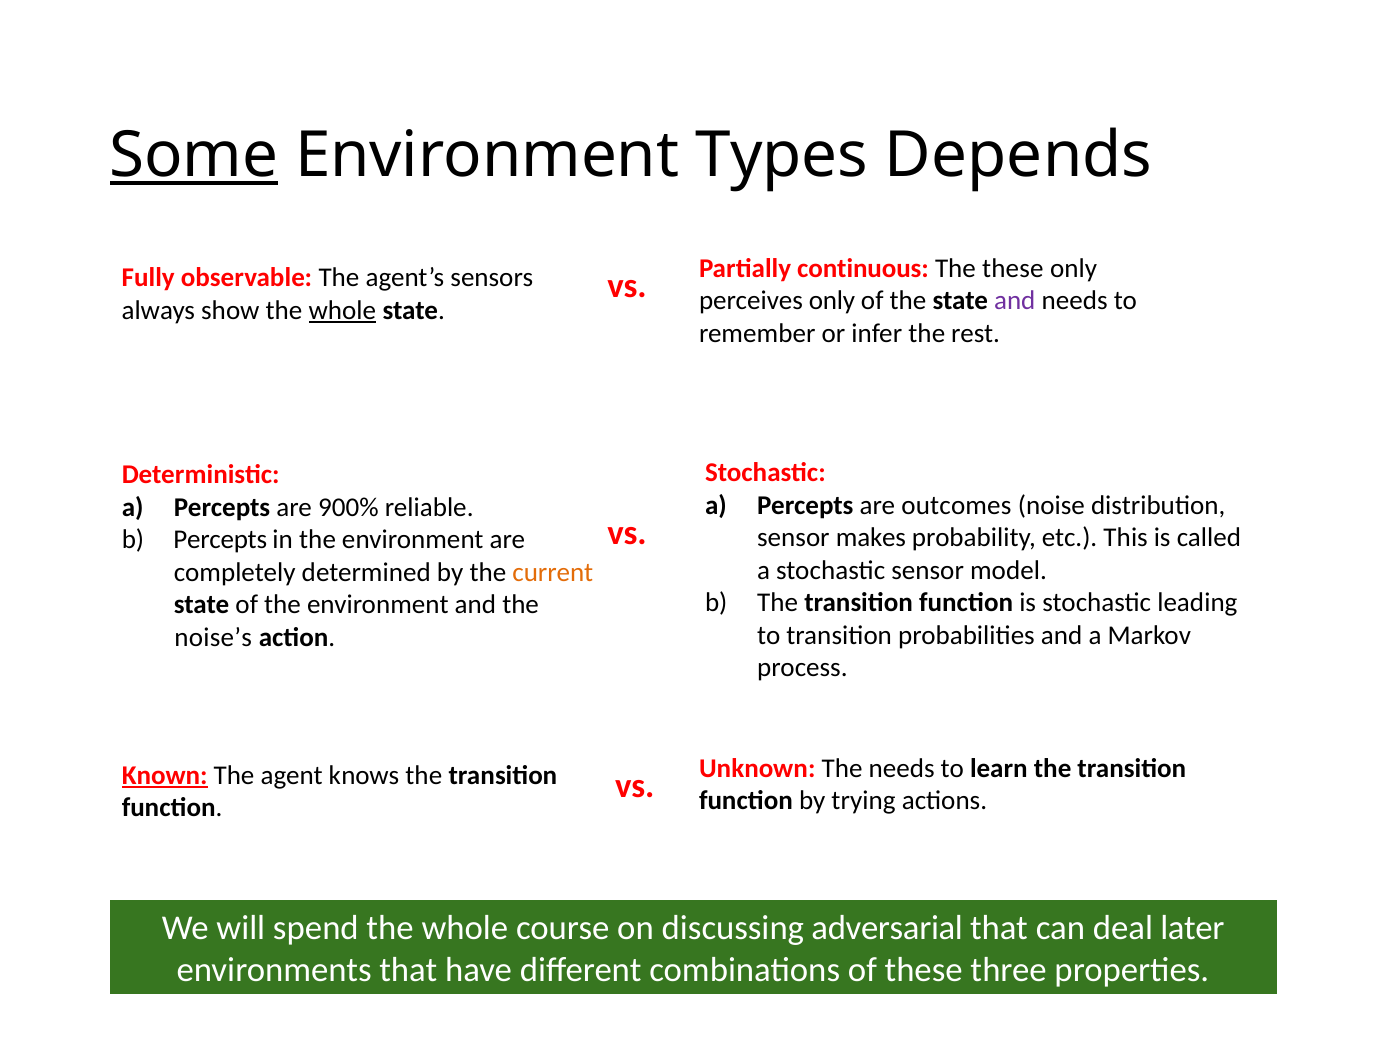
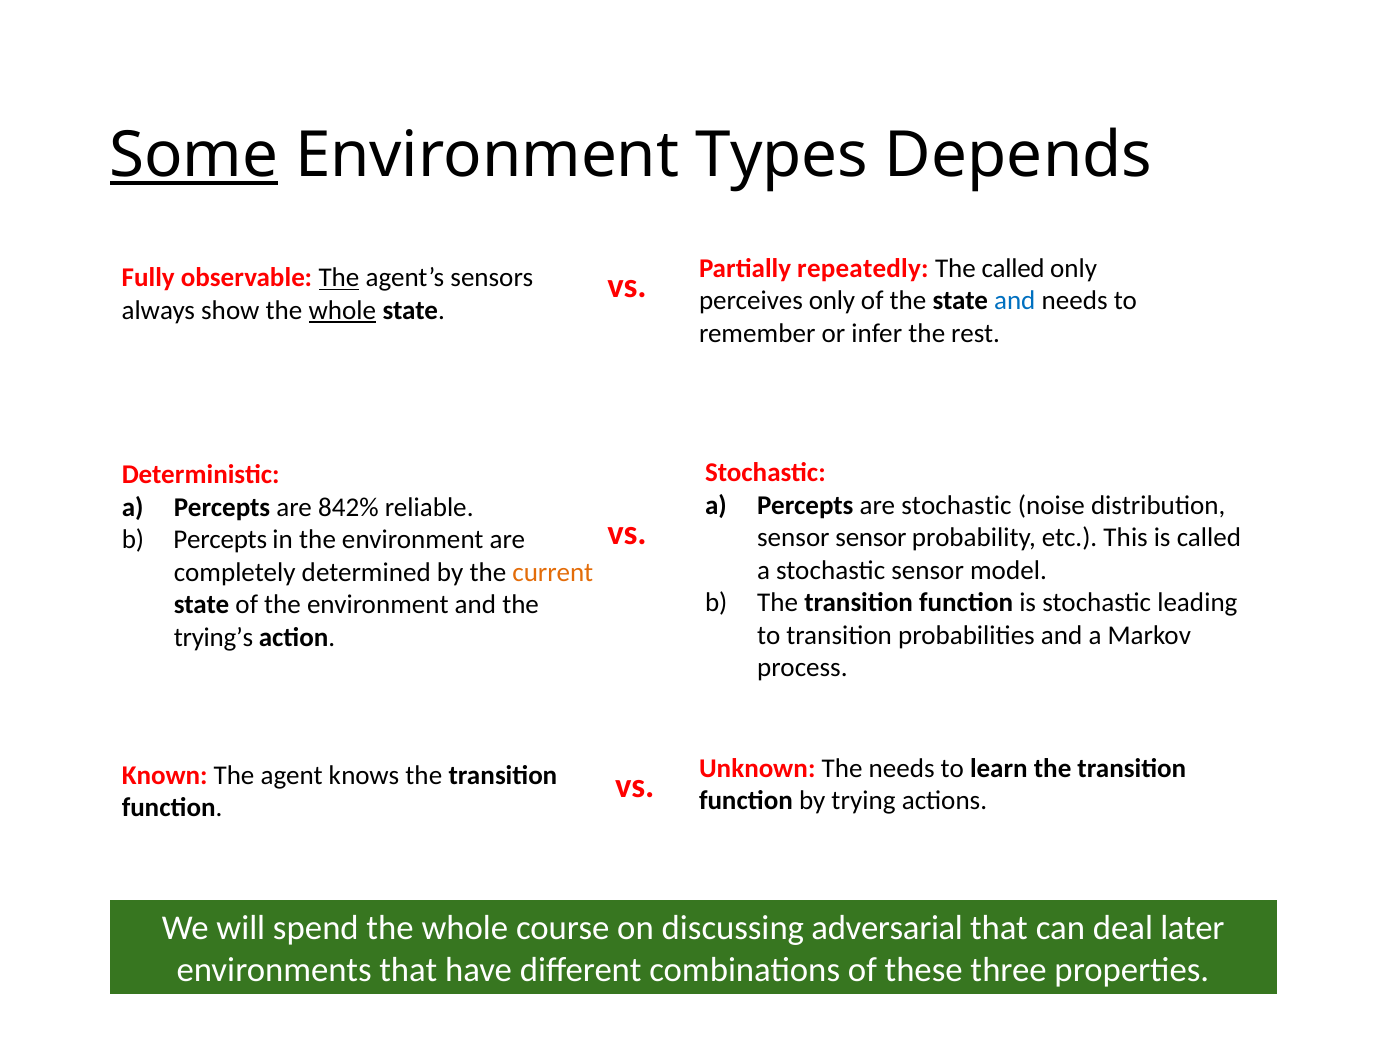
continuous: continuous -> repeatedly (863, 268)
The these: these -> called (1013, 268)
The underline: none -> present (339, 278)
and colour: purple -> blue (1015, 301)
are outcomes: outcomes -> stochastic (956, 506)
900%: 900% -> 842% (348, 508)
sensor makes: makes -> sensor (871, 538)
noise’s: noise’s -> trying’s (213, 637)
Known underline: present -> none (165, 776)
